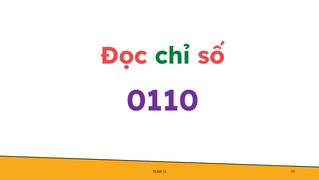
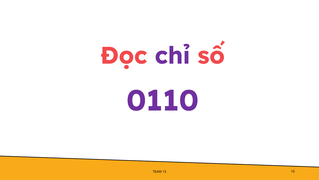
chỉ colour: green -> purple (172, 56)
